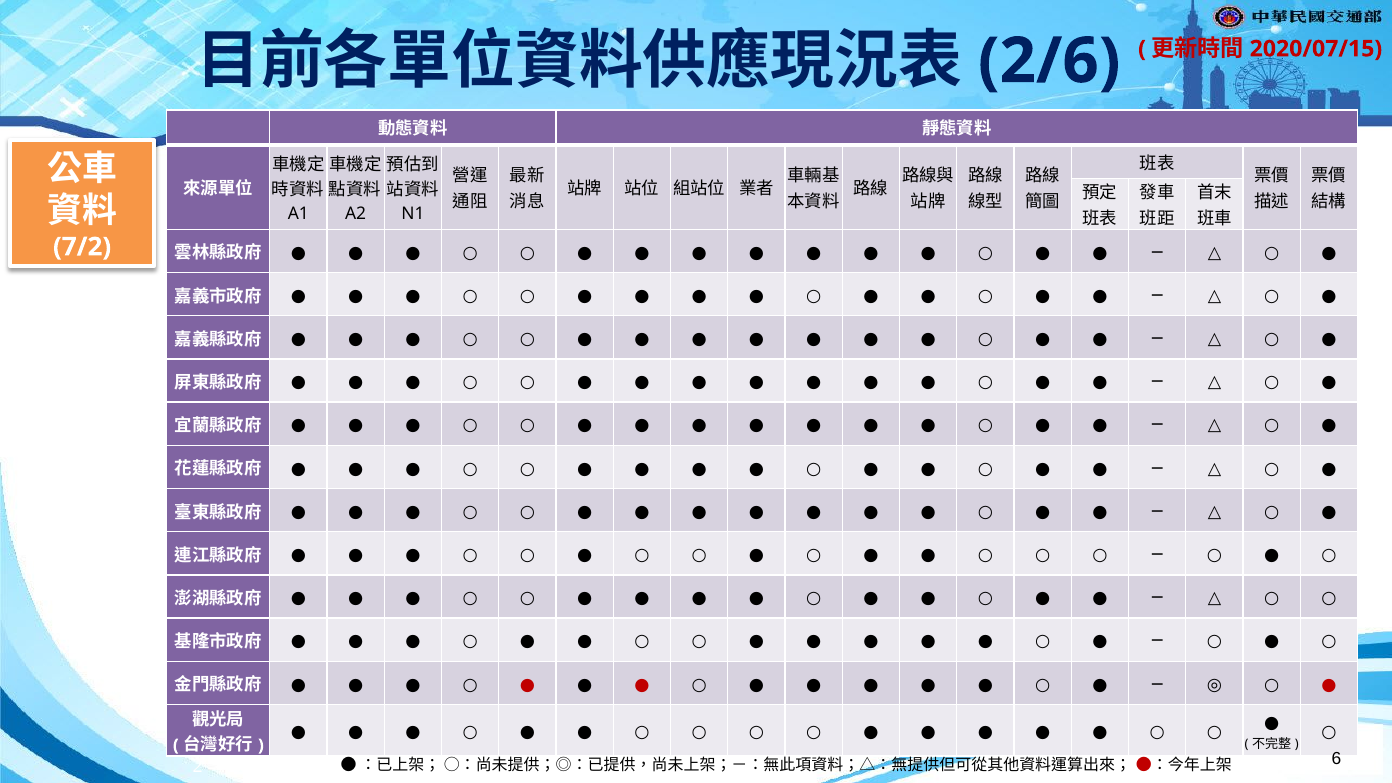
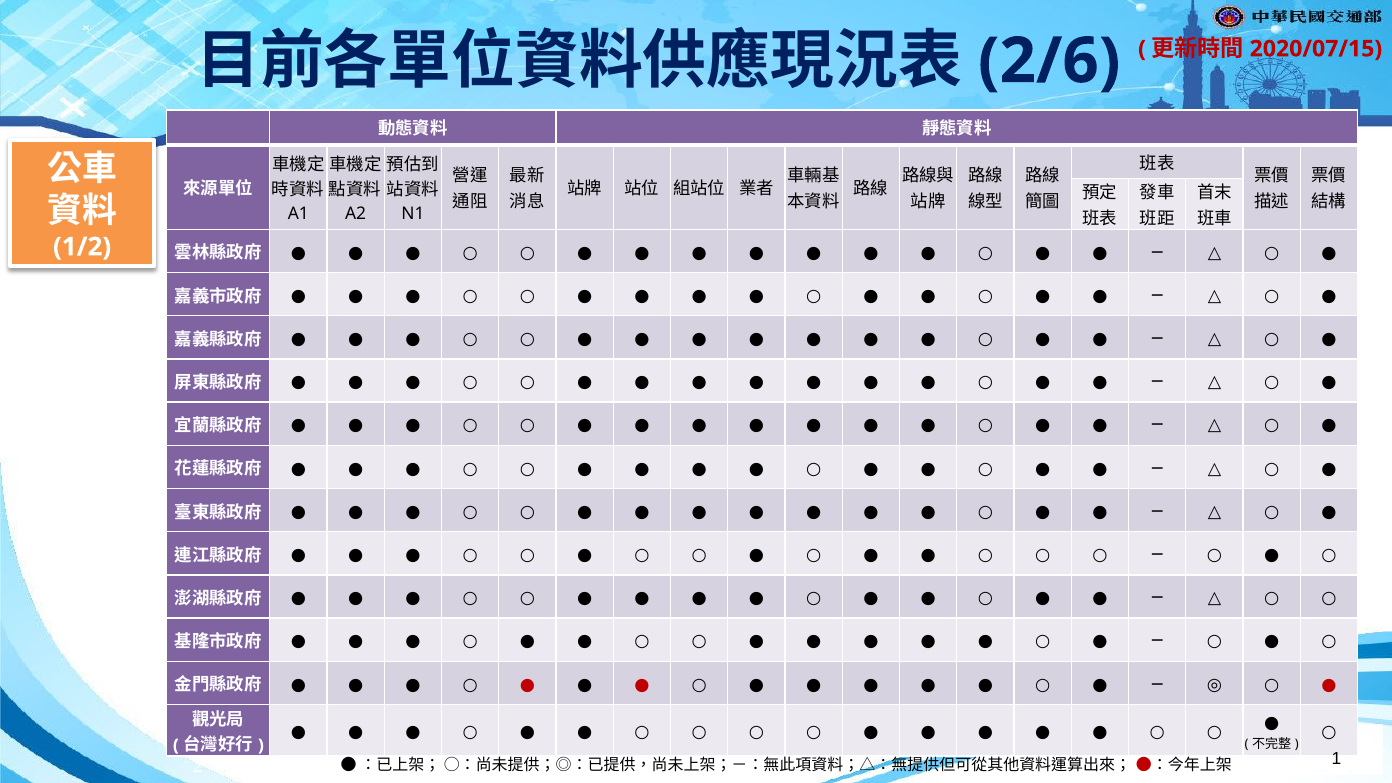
7/2: 7/2 -> 1/2 (82, 247)
6: 6 -> 1 (1336, 759)
